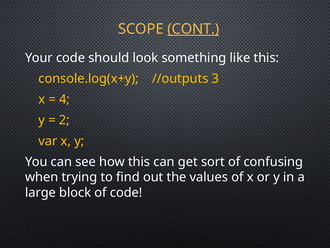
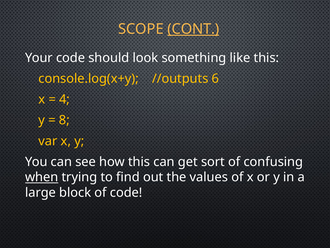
3: 3 -> 6 (215, 79)
2: 2 -> 8 (64, 120)
when underline: none -> present (42, 177)
